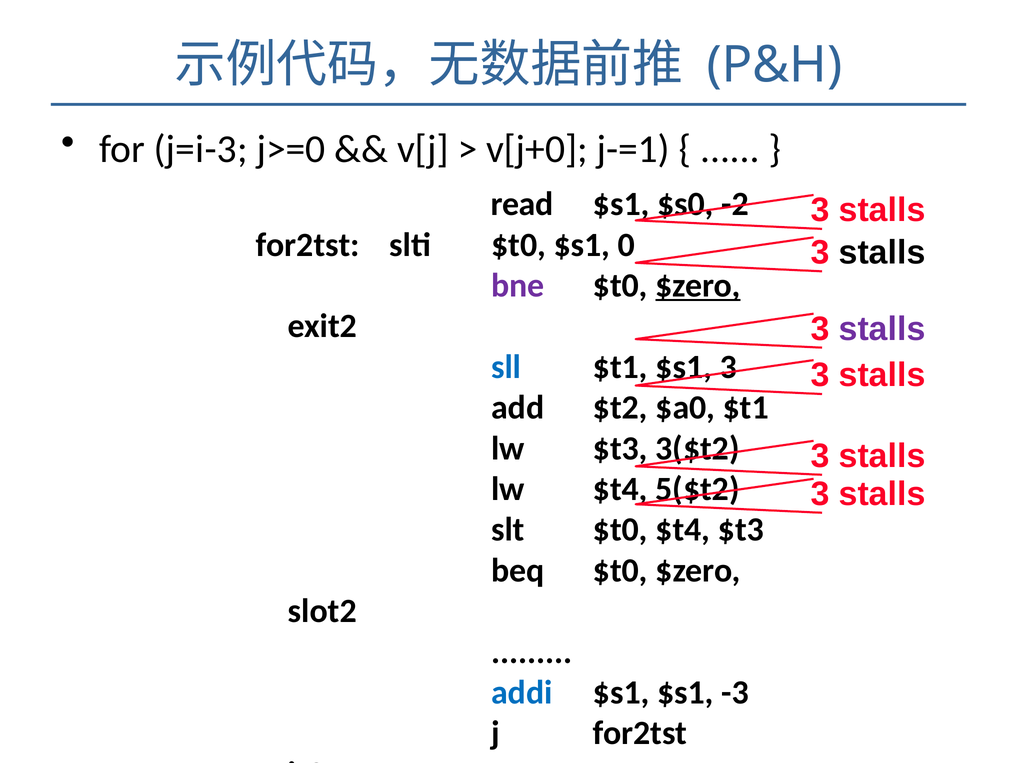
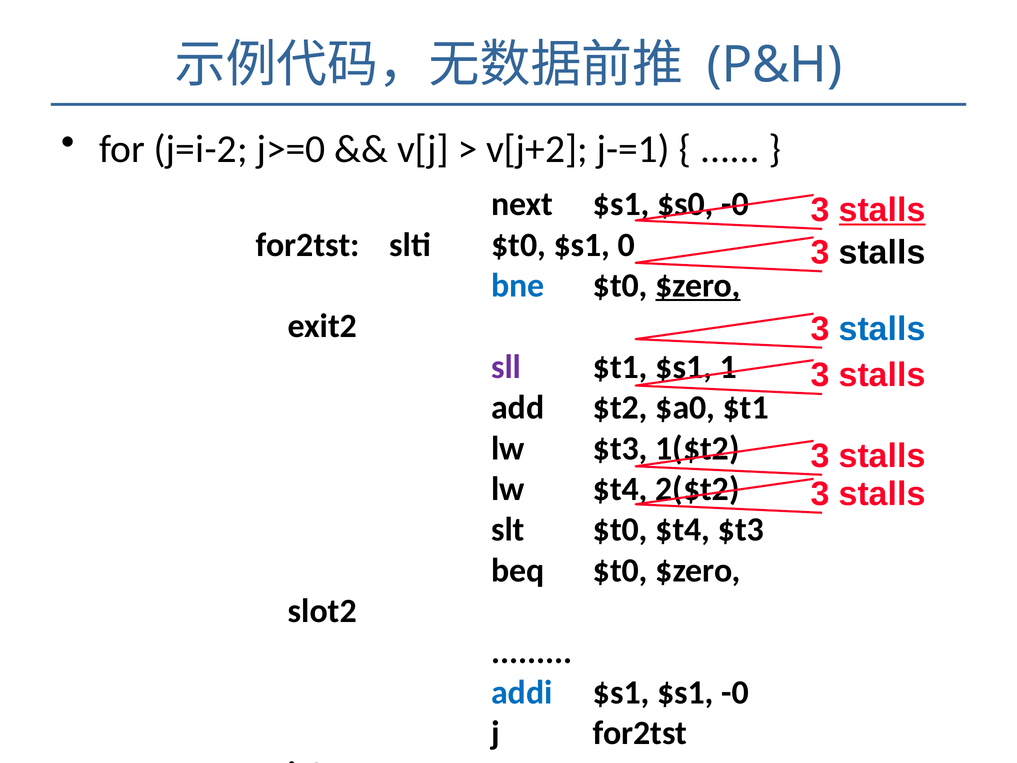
j=i-3: j=i-3 -> j=i-2 (201, 149)
v[j+0: v[j+0 -> v[j+2 (537, 149)
read: read -> next (522, 204)
$s0 -2: -2 -> -0 (735, 204)
stalls underline: none -> present (882, 210)
bne colour: purple -> blue (518, 286)
stalls colour: purple -> blue (882, 329)
sll colour: blue -> purple (506, 367)
$s1 3: 3 -> 1 (728, 367)
3($t2: 3($t2 -> 1($t2 (697, 448)
5($t2: 5($t2 -> 2($t2 (697, 489)
$s1 -3: -3 -> -0 (735, 692)
